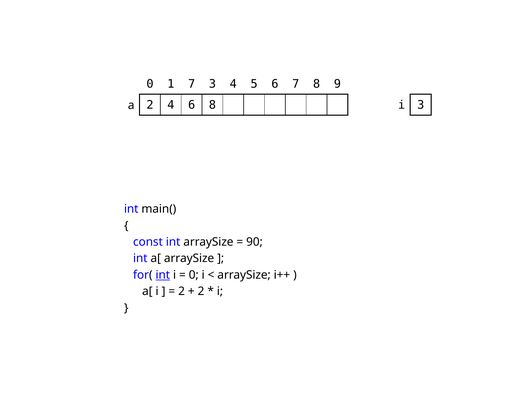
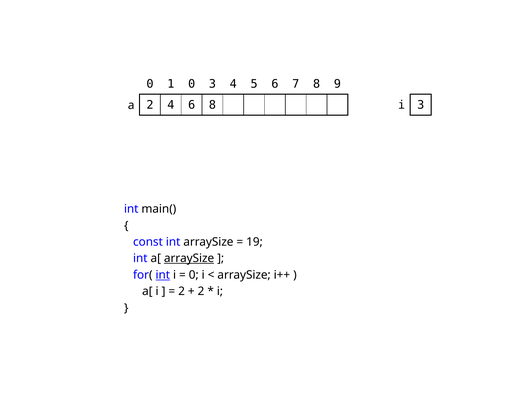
1 7: 7 -> 0 (192, 84)
90: 90 -> 19 (254, 242)
arraySize underline: none -> present (189, 258)
